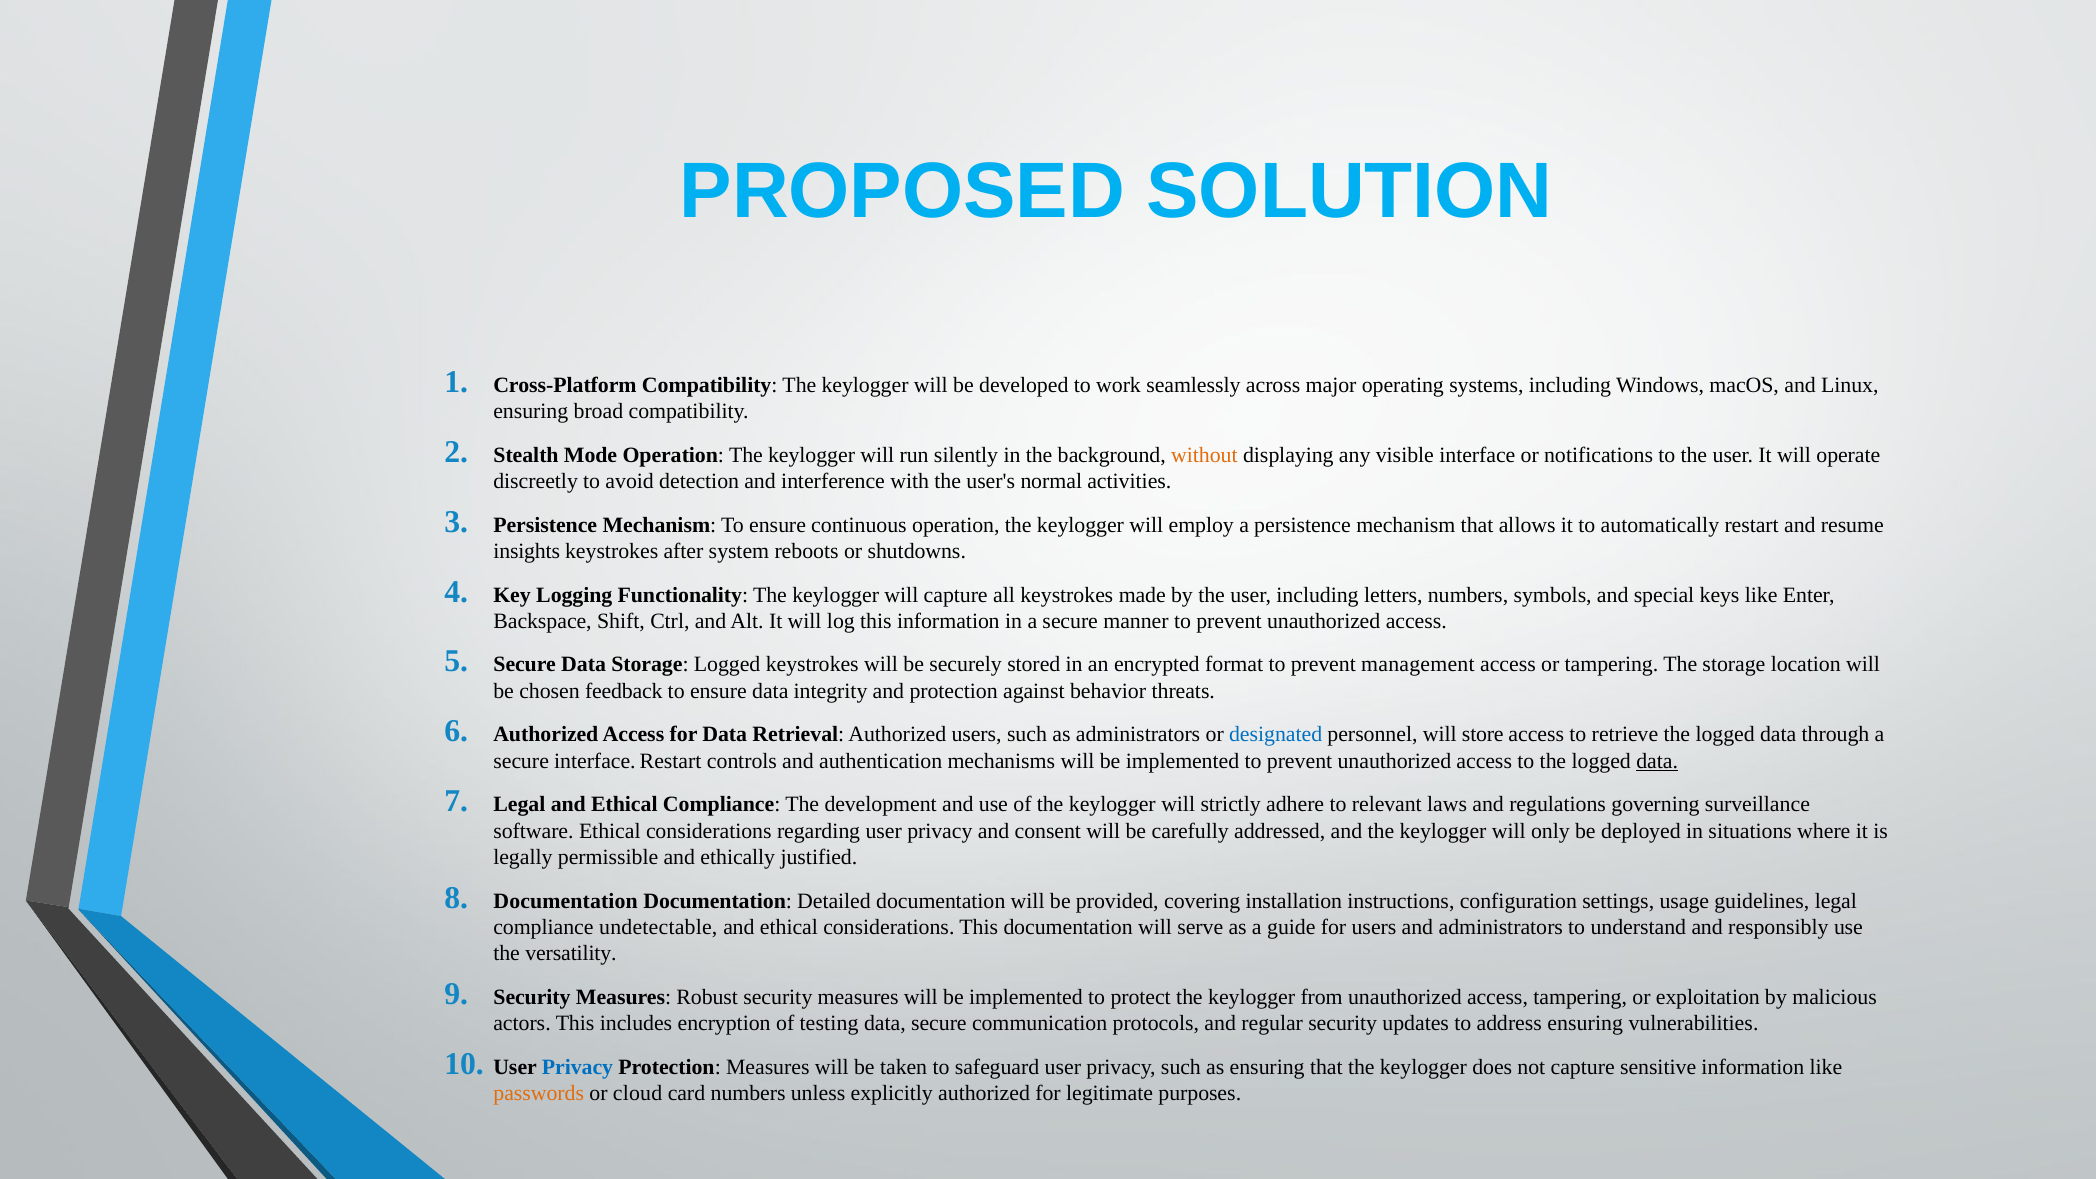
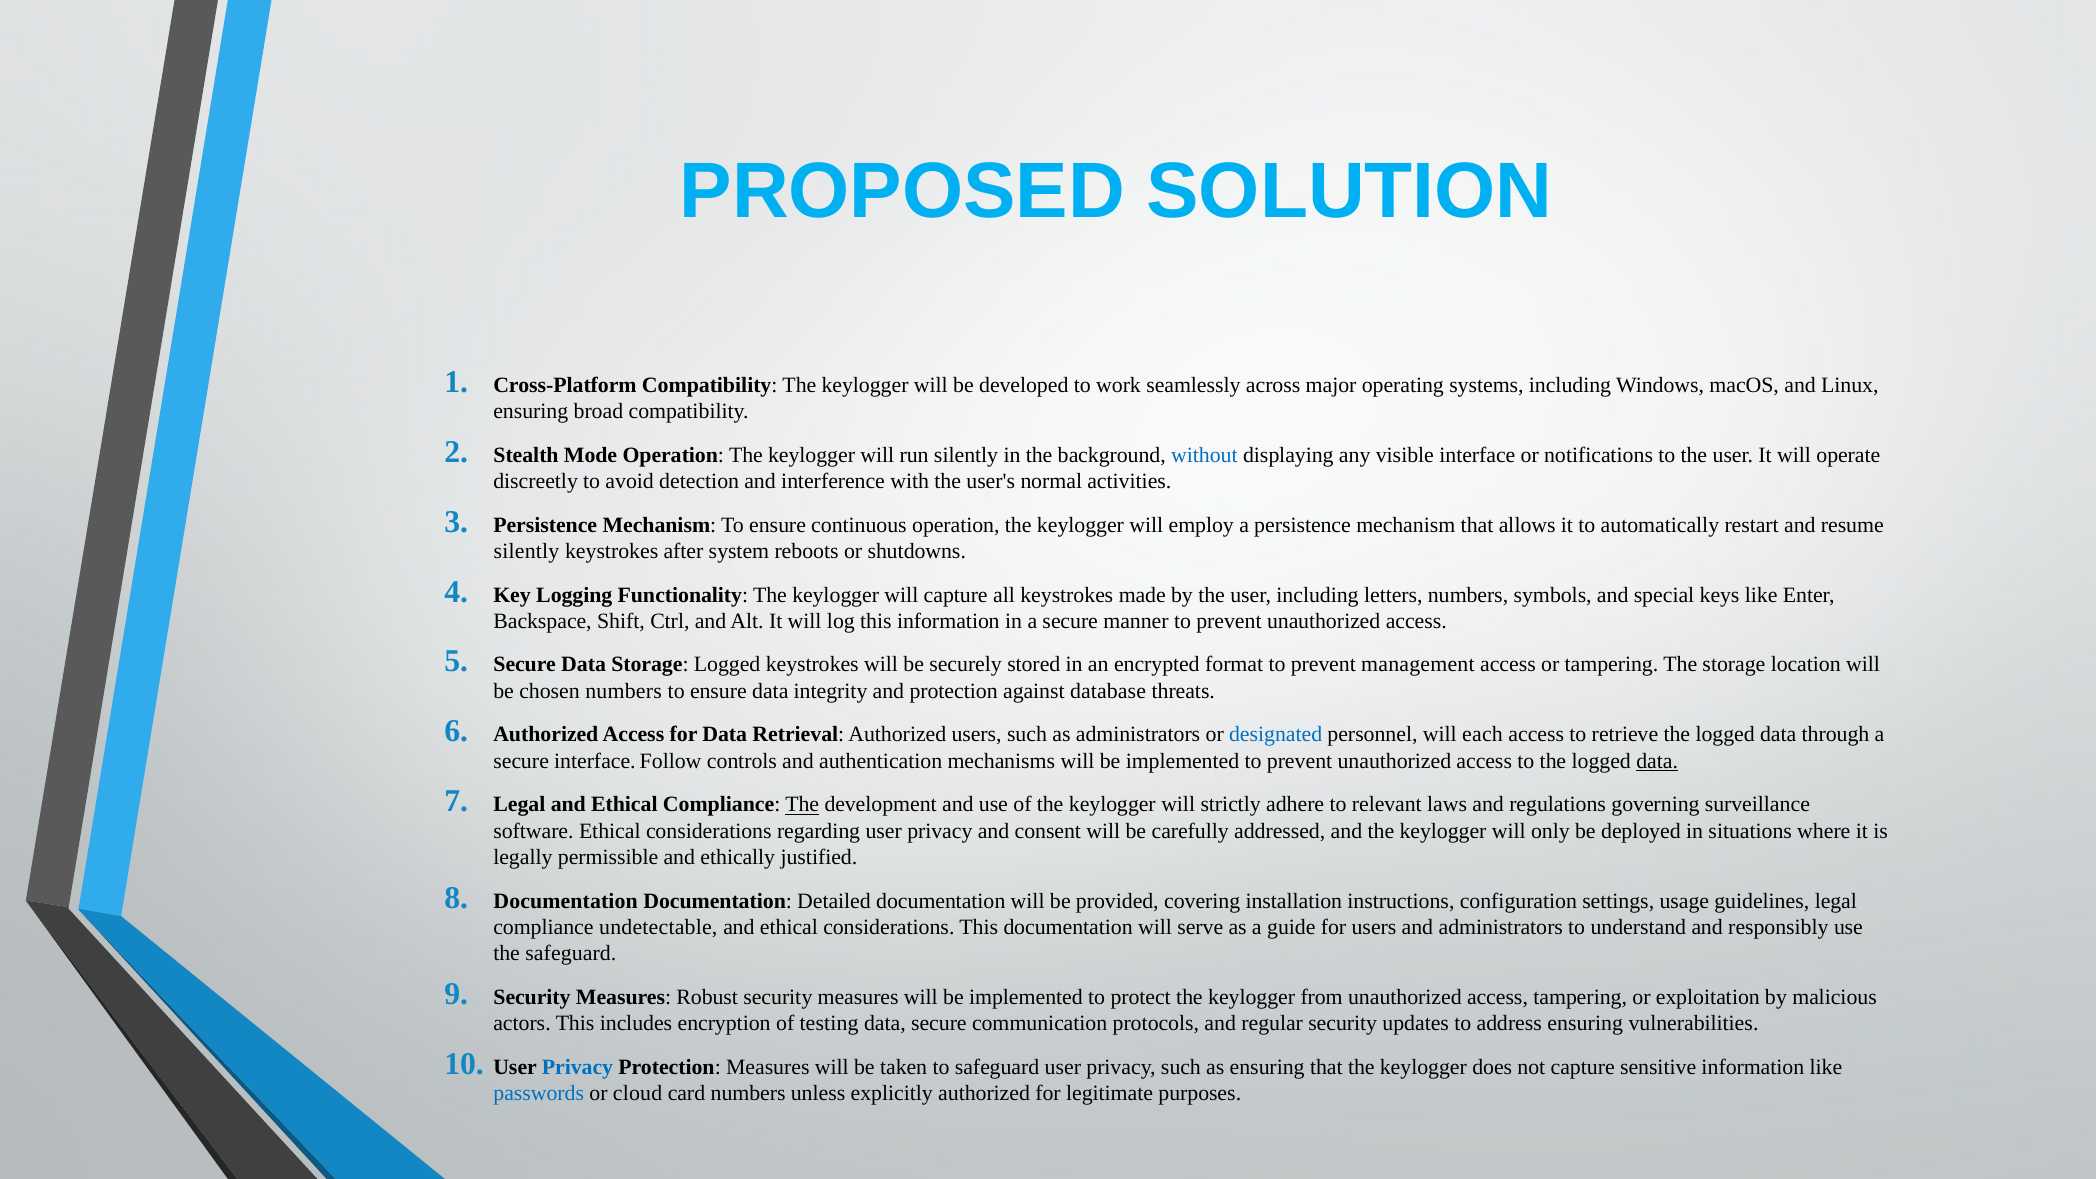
without colour: orange -> blue (1204, 455)
insights: insights -> silently (527, 551)
chosen feedback: feedback -> numbers (624, 691)
behavior: behavior -> database (1108, 691)
store: store -> each (1483, 735)
interface Restart: Restart -> Follow (671, 761)
The underline: none -> present (802, 805)
the versatility: versatility -> safeguard (571, 953)
passwords colour: orange -> blue (539, 1093)
